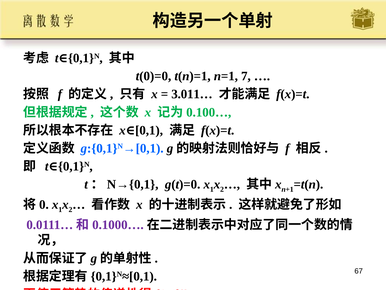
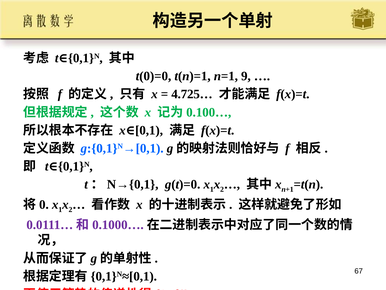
7: 7 -> 9 (246, 76)
3.011…: 3.011… -> 4.725… (192, 94)
